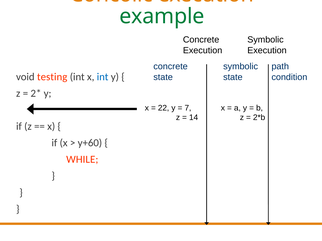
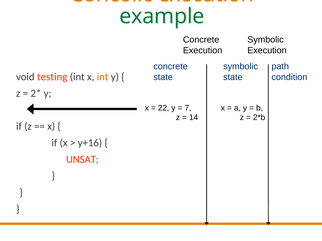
int colour: blue -> orange (103, 77)
y+60: y+60 -> y+16 (90, 143)
WHILE: WHILE -> UNSAT (82, 160)
